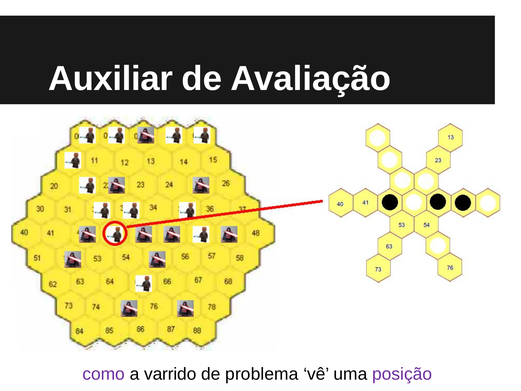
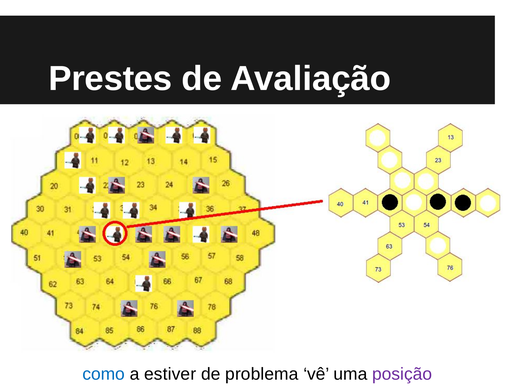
Auxiliar: Auxiliar -> Prestes (110, 79)
como colour: purple -> blue (104, 374)
varrido: varrido -> estiver (170, 374)
